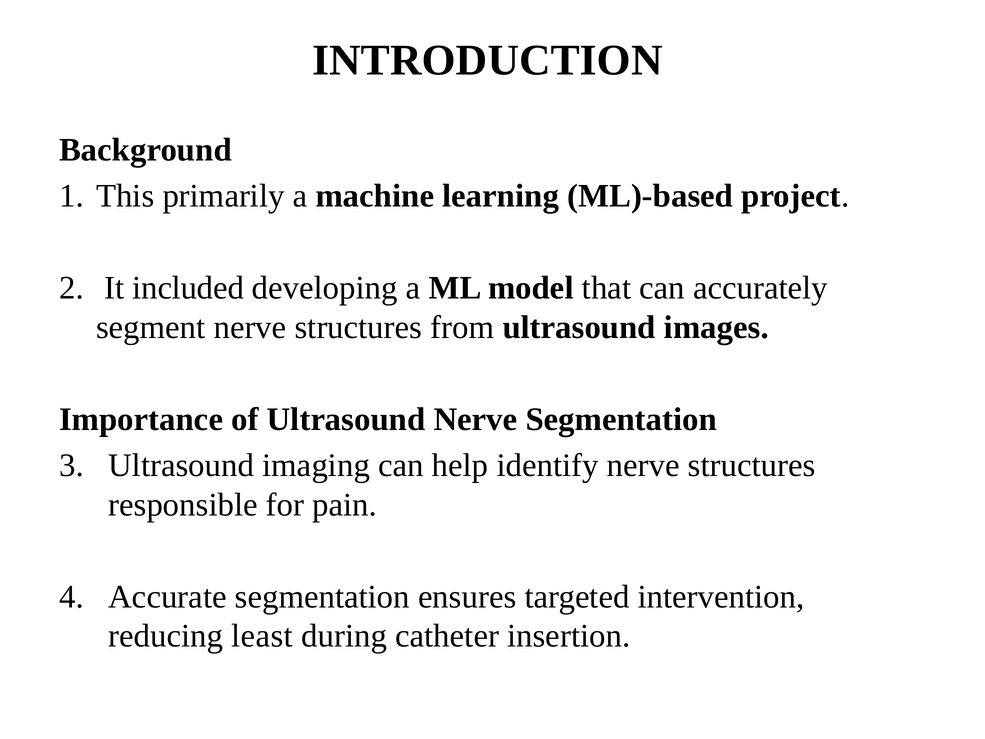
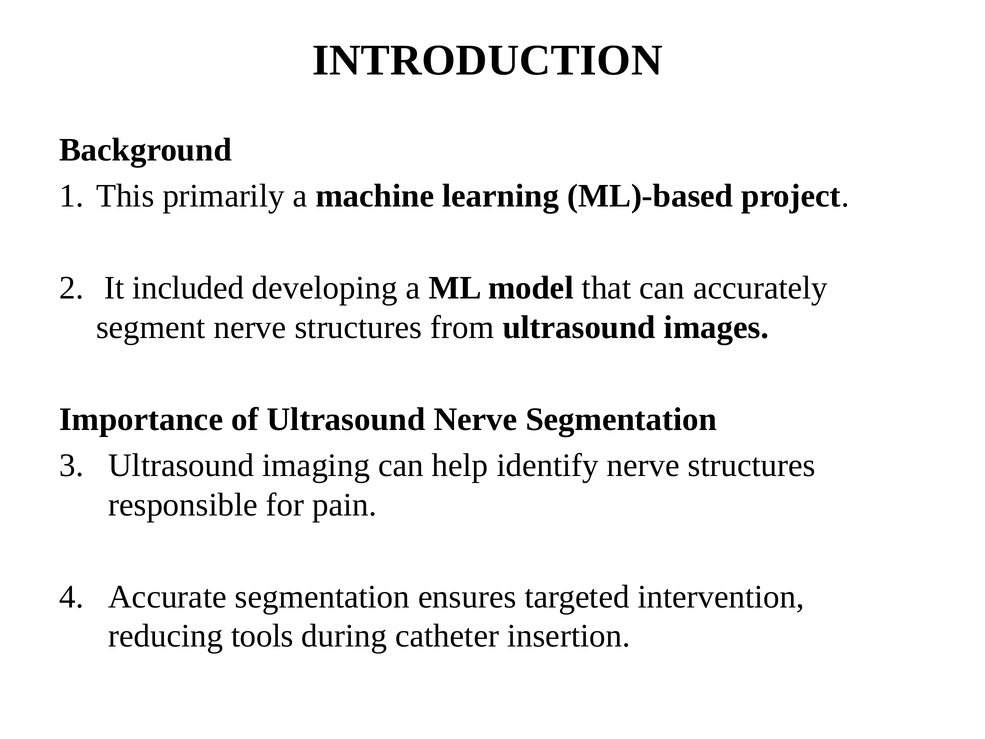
least: least -> tools (262, 636)
